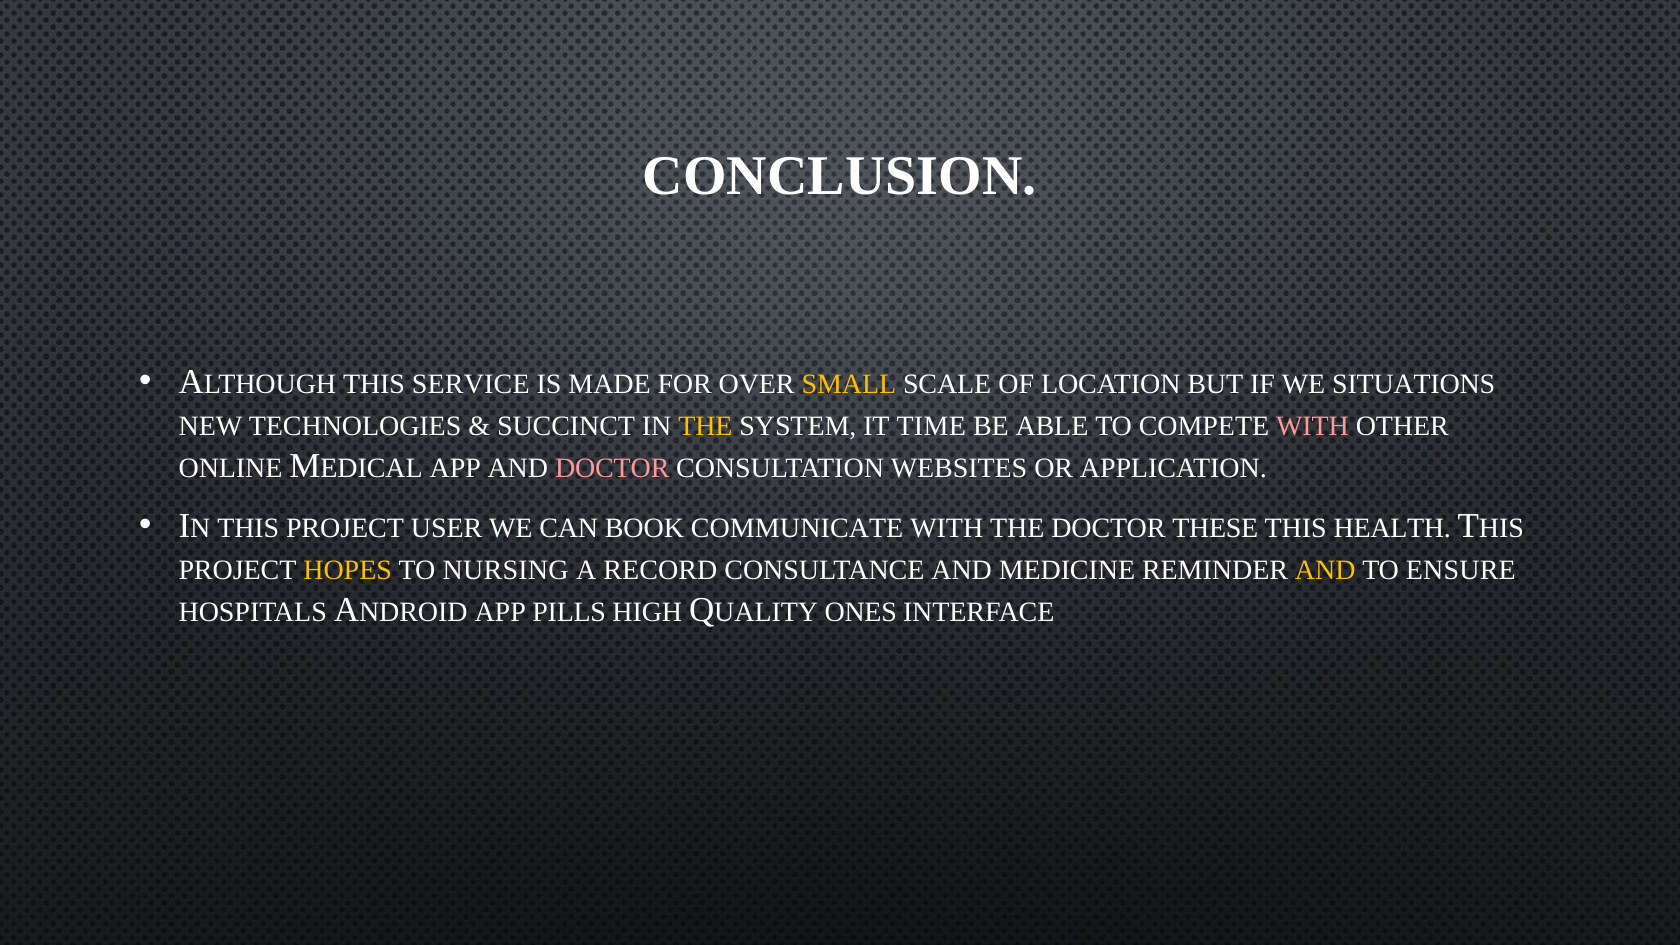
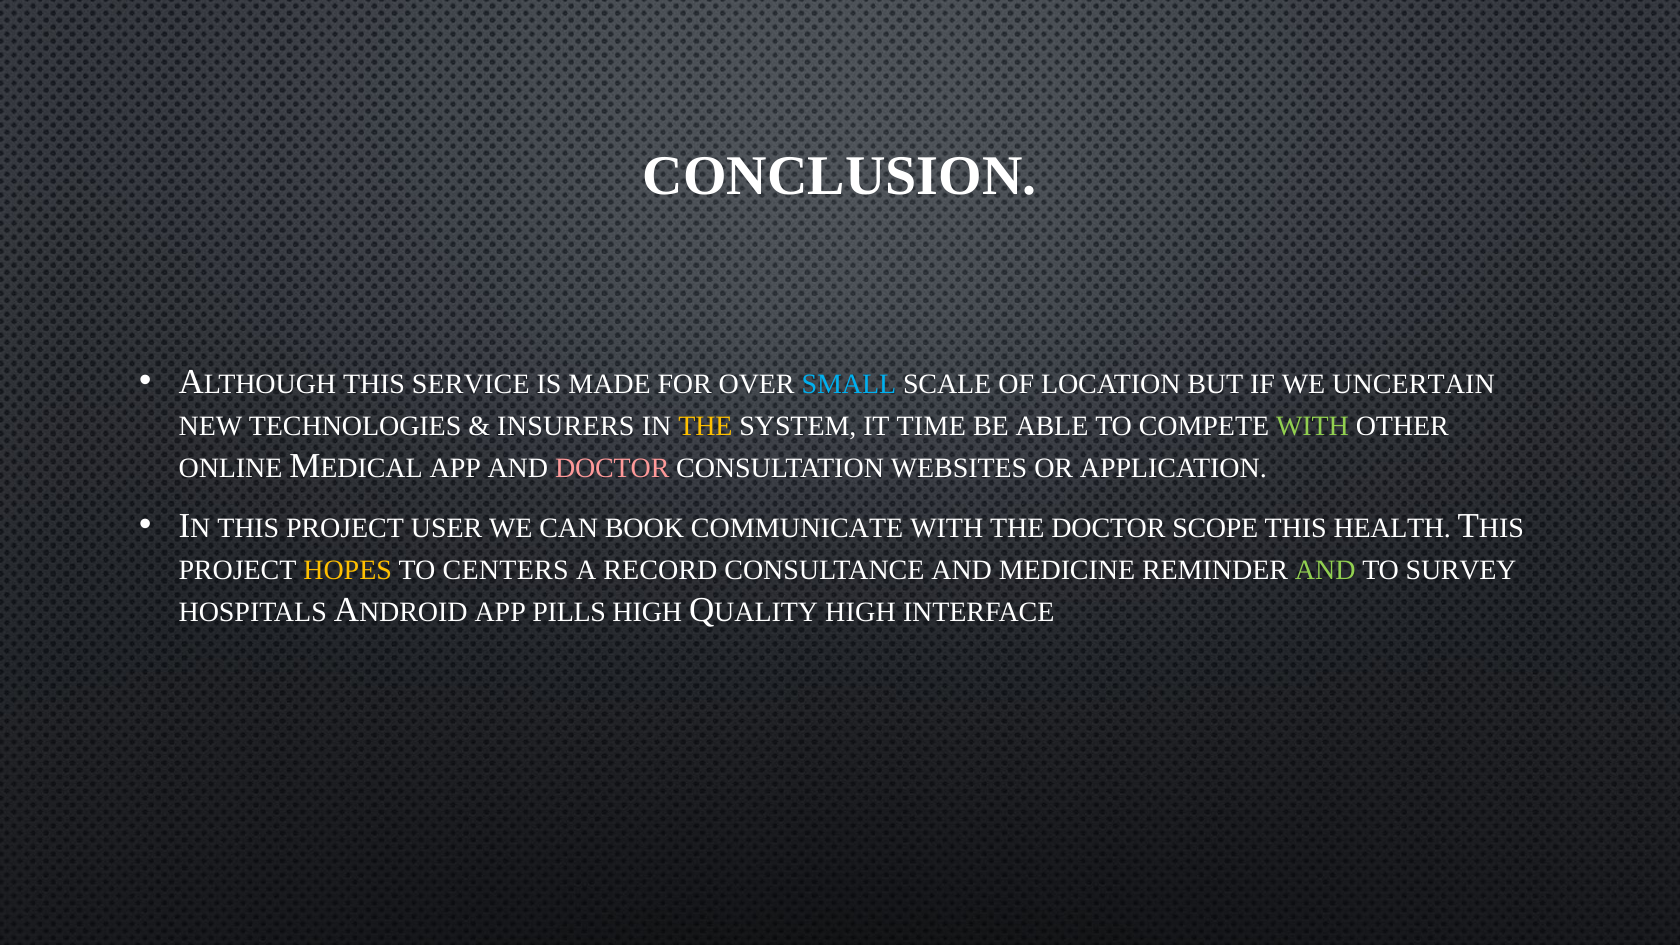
SMALL colour: yellow -> light blue (849, 384)
SITUATIONS: SITUATIONS -> UNCERTAIN (1414, 384)
SUCCINCT: SUCCINCT -> INSURERS (566, 426)
WITH colour: pink -> light green (1312, 426)
THESE: THESE -> SCOPE (1215, 528)
NURSING: NURSING -> CENTERS (506, 570)
AND colour: yellow -> light green (1325, 570)
ENSURE: ENSURE -> SURVEY (1461, 570)
ONES: ONES -> HIGH (860, 612)
